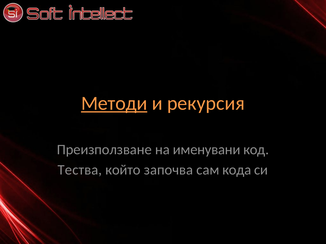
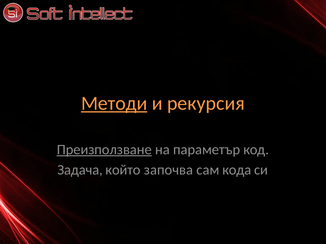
Преизползване underline: none -> present (104, 150)
именувани: именувани -> параметър (207, 150)
Тества: Тества -> Задача (80, 170)
